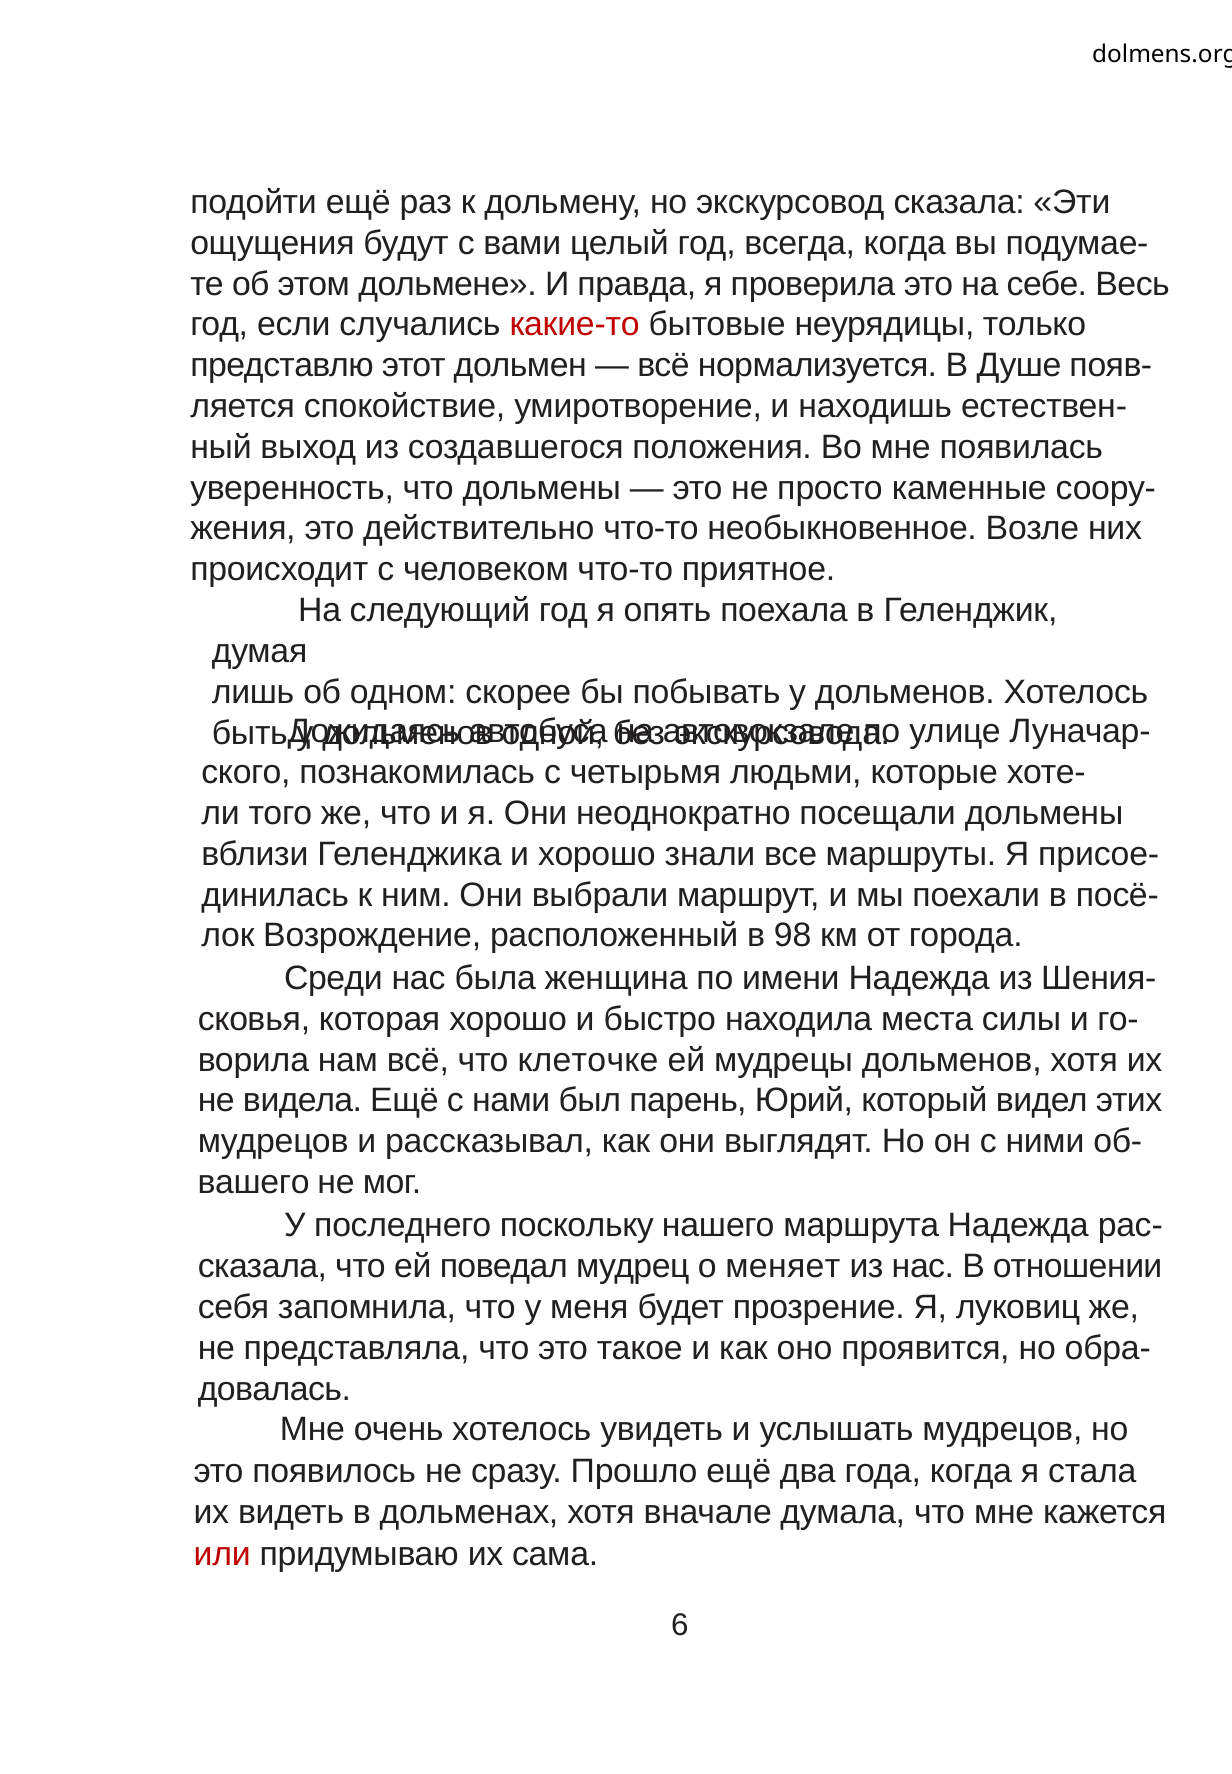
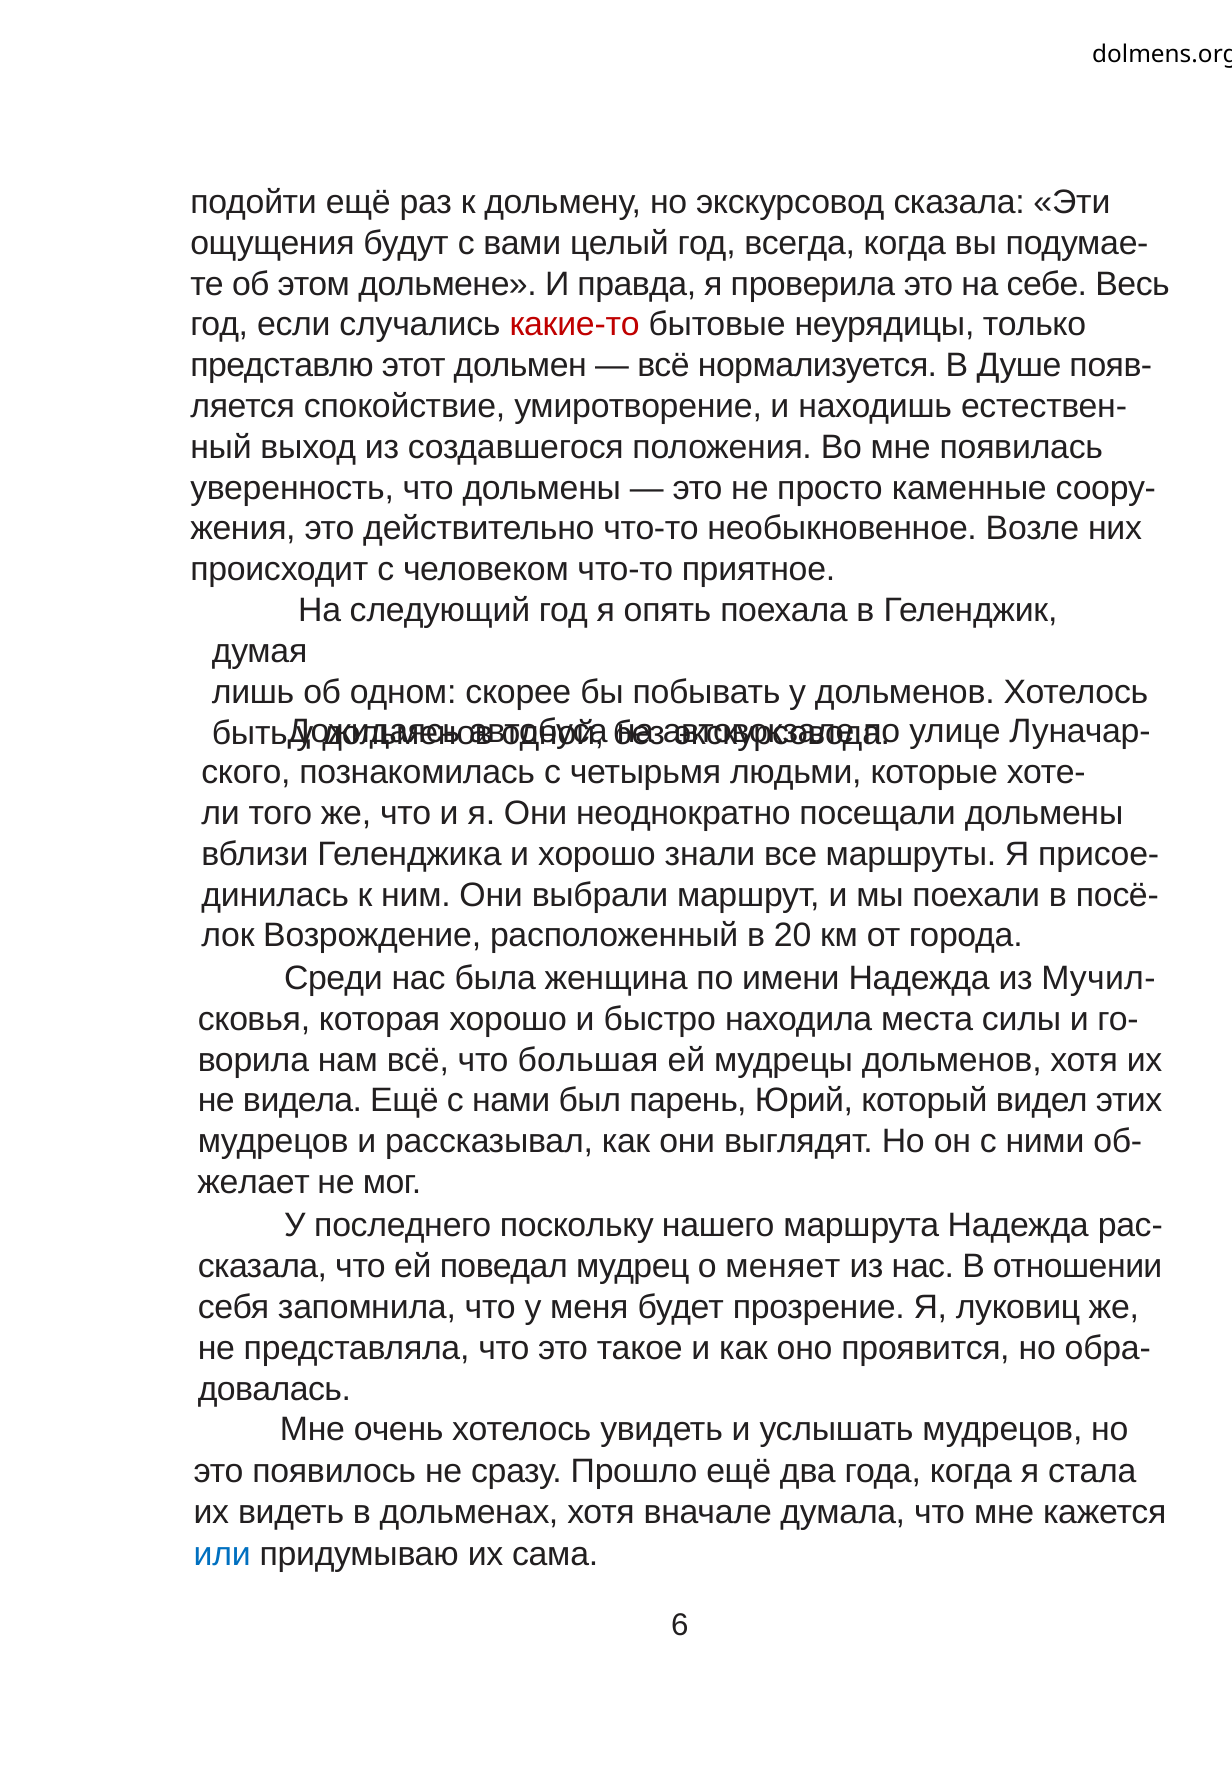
98: 98 -> 20 (793, 936)
Шения-: Шения- -> Мучил- (1098, 978)
клеточке: клеточке -> большая (588, 1060)
вашего: вашего -> желает (254, 1182)
или colour: red -> blue (222, 1554)
